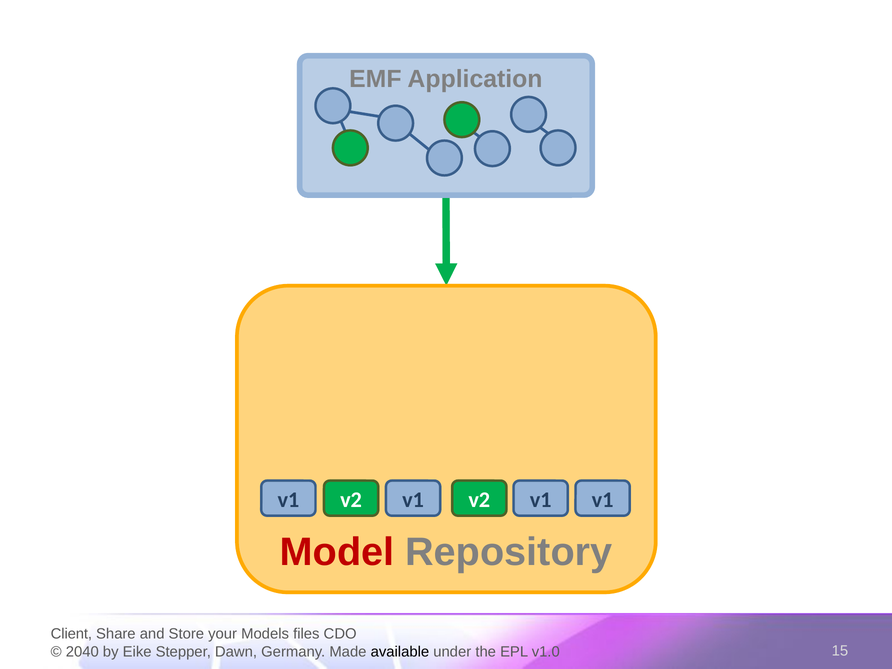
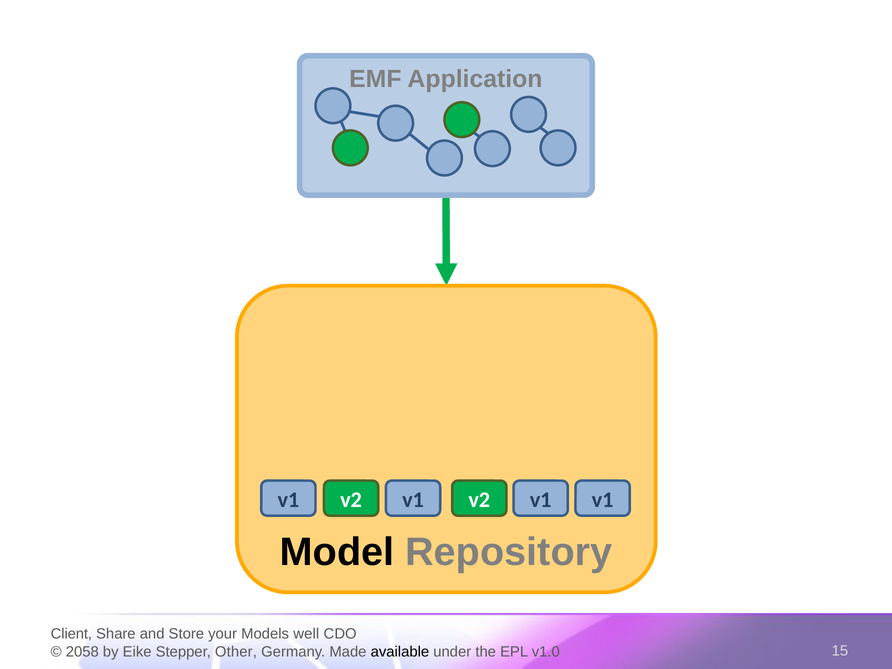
Model colour: red -> black (337, 552)
files: files -> well (306, 634)
2040: 2040 -> 2058 (82, 652)
Dawn: Dawn -> Other (236, 652)
